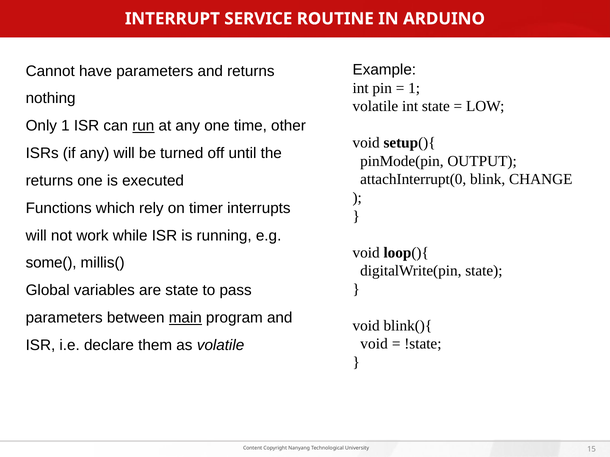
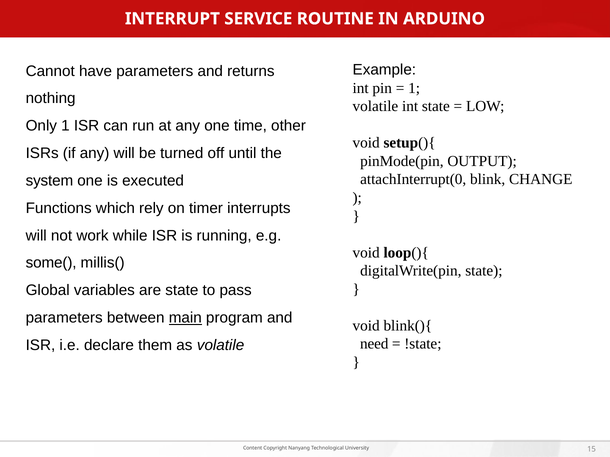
run underline: present -> none (143, 126)
returns: returns -> system (49, 181)
void: void -> need (374, 344)
